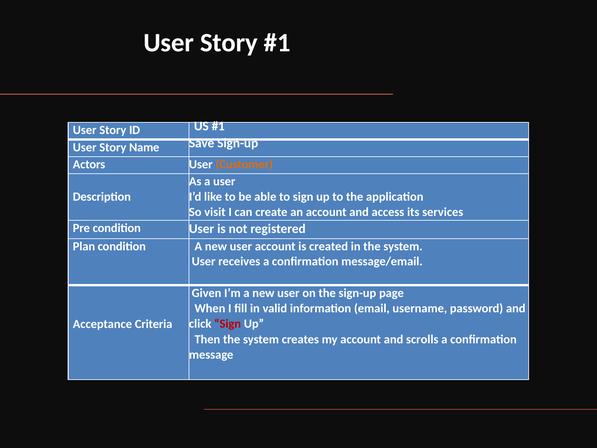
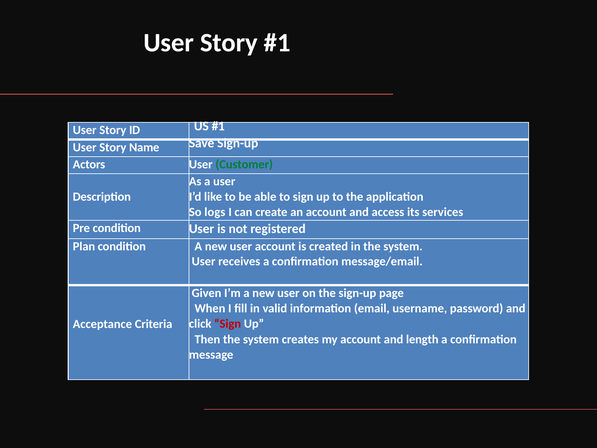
Customer colour: orange -> green (244, 164)
visit: visit -> logs (215, 212)
scrolls: scrolls -> length (422, 339)
